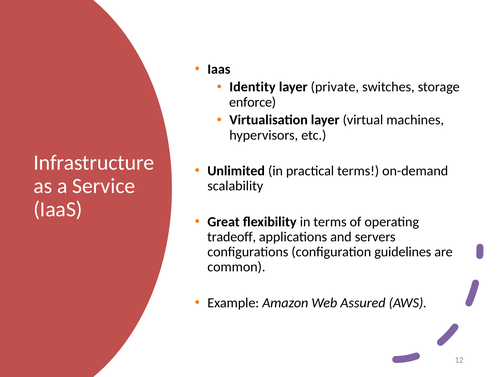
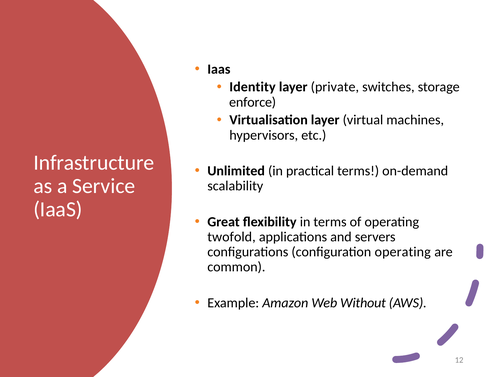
tradeoff: tradeoff -> twofold (232, 237)
configuration guidelines: guidelines -> operating (403, 252)
Assured: Assured -> Without (363, 303)
